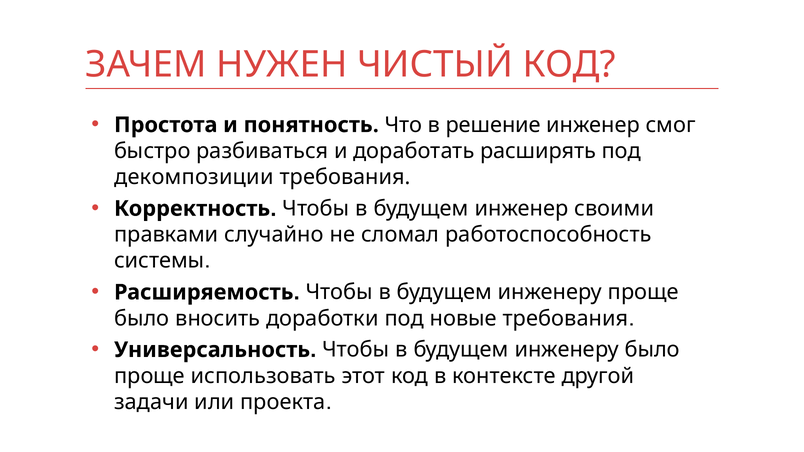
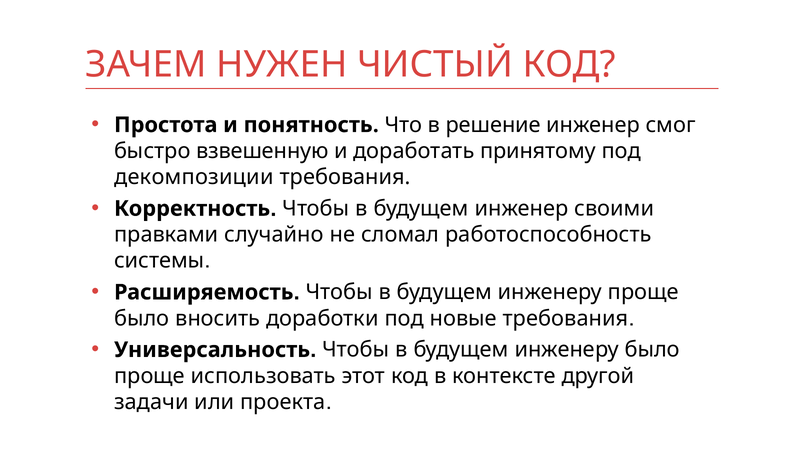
разбиваться: разбиваться -> взвешенную (262, 151)
расширять: расширять -> принятому (538, 151)
